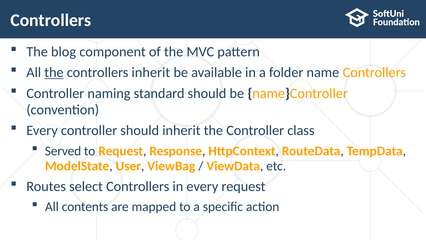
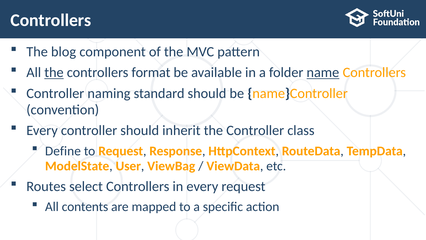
controllers inherit: inherit -> format (151, 73)
name underline: none -> present (323, 73)
Served: Served -> Define (63, 151)
